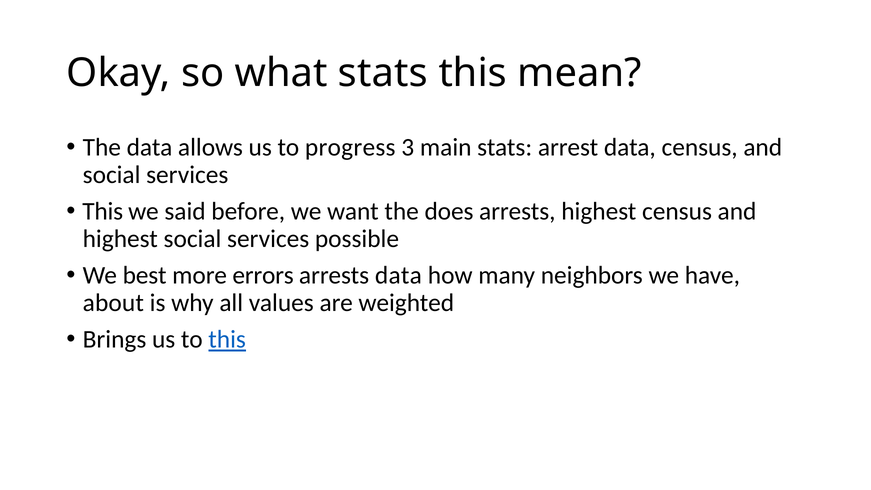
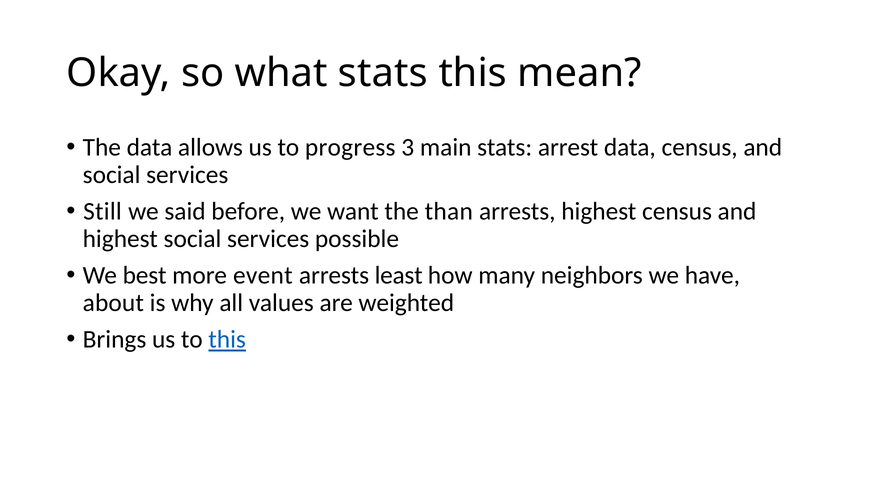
This: This -> Still (102, 211)
does: does -> than (449, 211)
errors: errors -> event (263, 275)
arrests data: data -> least (399, 275)
